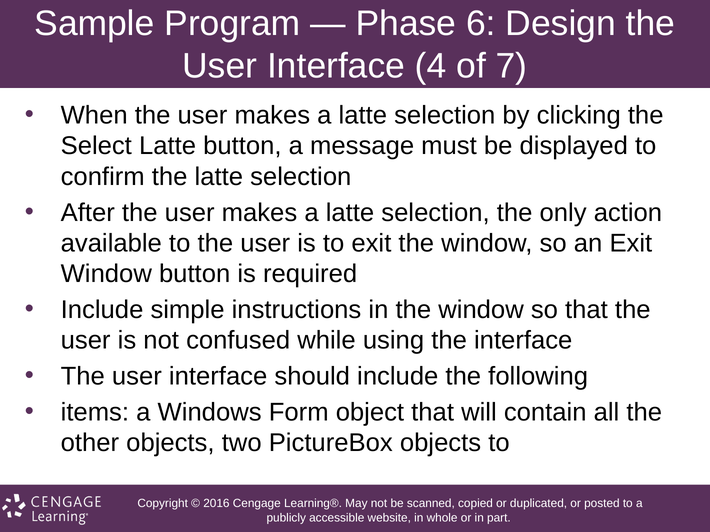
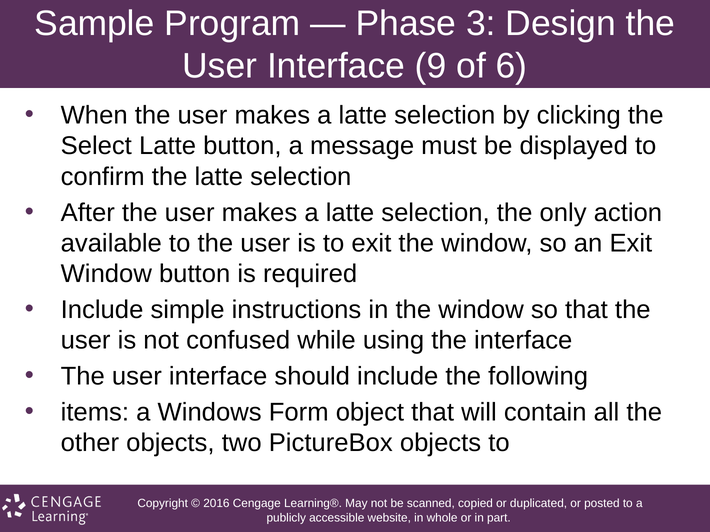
6: 6 -> 3 (481, 24)
4: 4 -> 9 (431, 66)
7: 7 -> 6 (512, 66)
